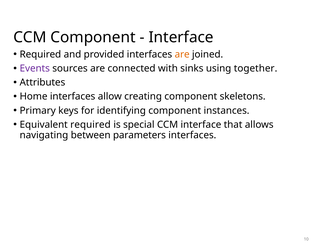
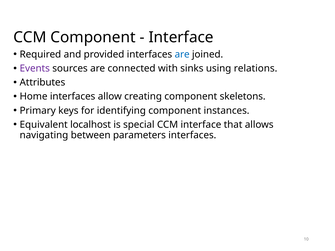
are colour: orange -> blue (182, 54)
together: together -> relations (256, 69)
Equivalent required: required -> localhost (91, 125)
